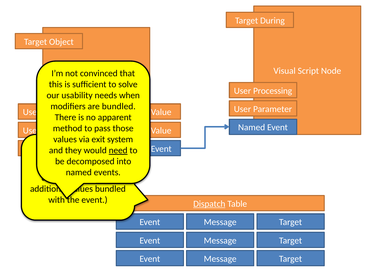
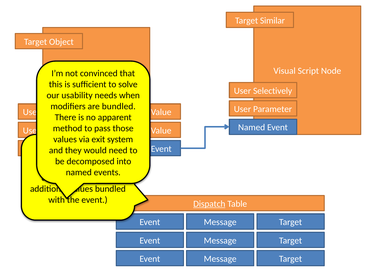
During: During -> Similar (272, 21)
Processing: Processing -> Selectively (273, 91)
need underline: present -> none (118, 151)
